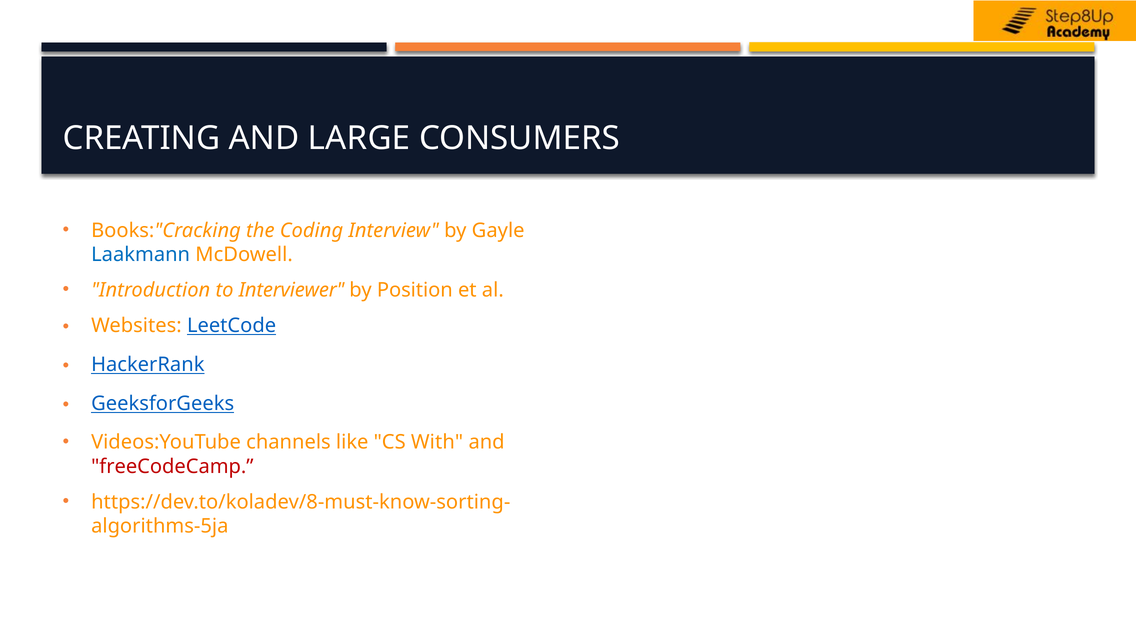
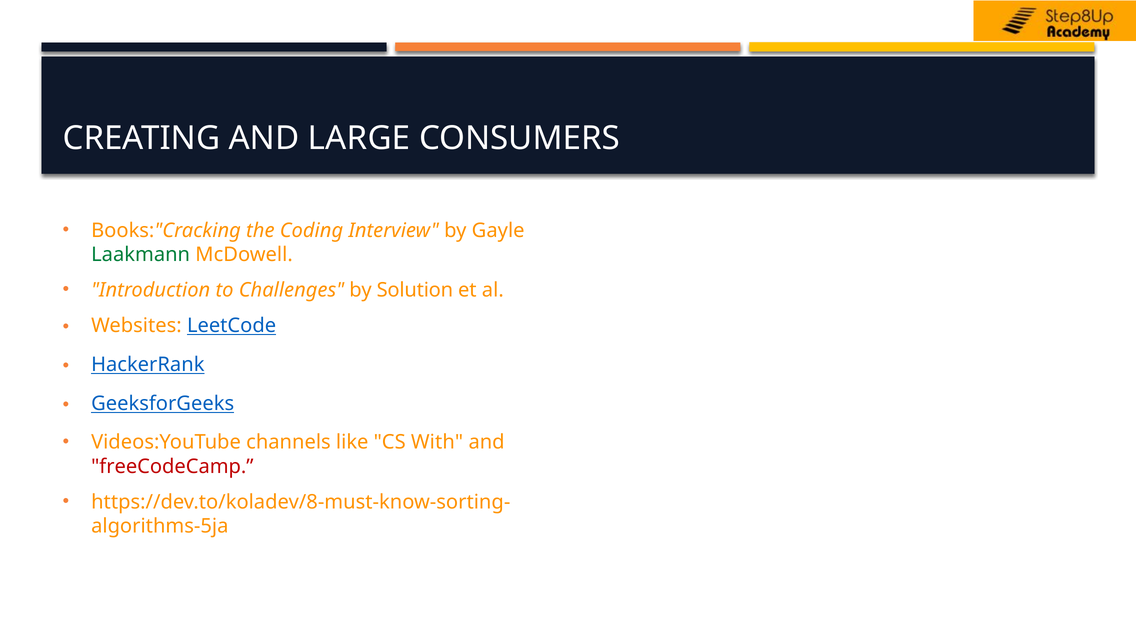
Laakmann colour: blue -> green (141, 255)
Interviewer: Interviewer -> Challenges (291, 290)
Position: Position -> Solution (415, 290)
